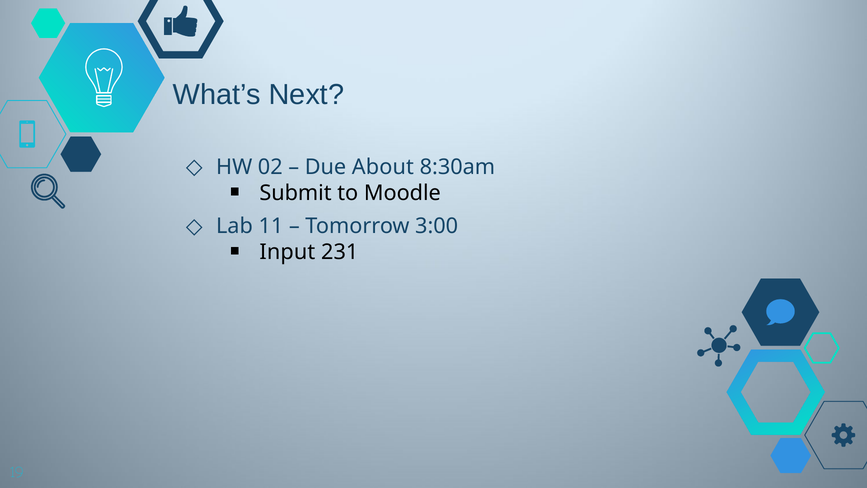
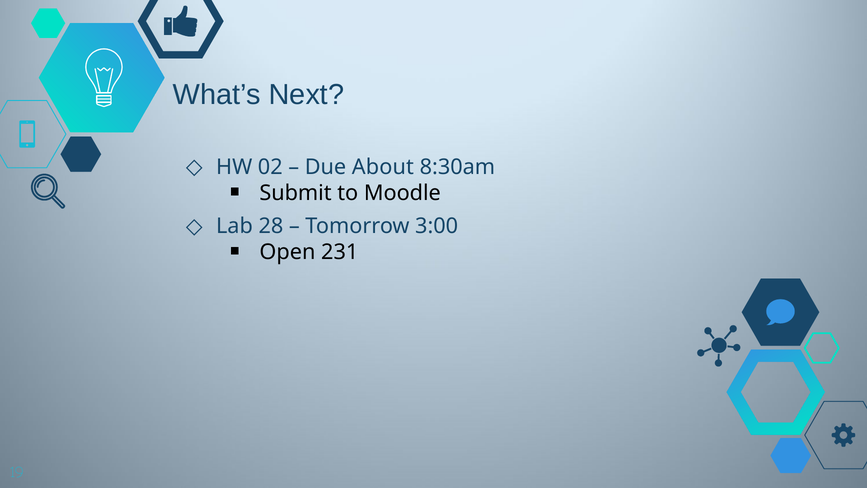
11: 11 -> 28 (271, 226)
Input: Input -> Open (287, 252)
